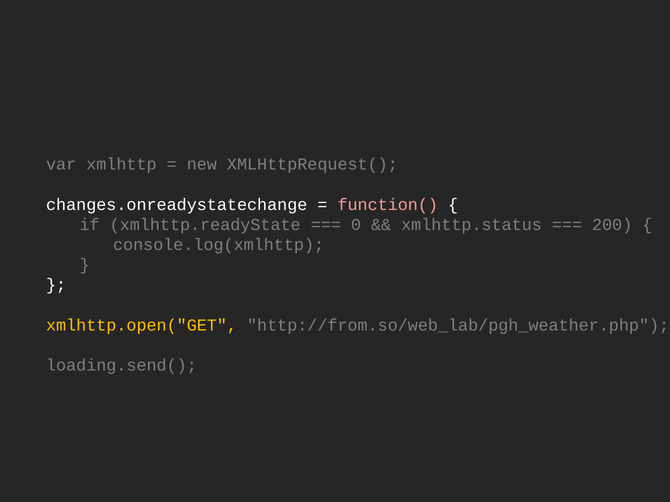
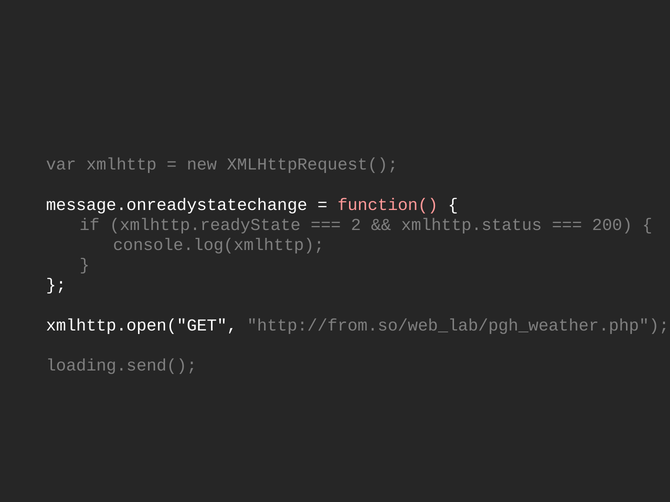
changes.onreadystatechange: changes.onreadystatechange -> message.onreadystatechange (177, 205)
0: 0 -> 2 (356, 225)
xmlhttp.open("GET colour: yellow -> white (142, 325)
